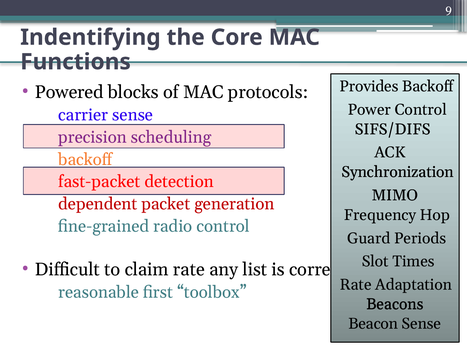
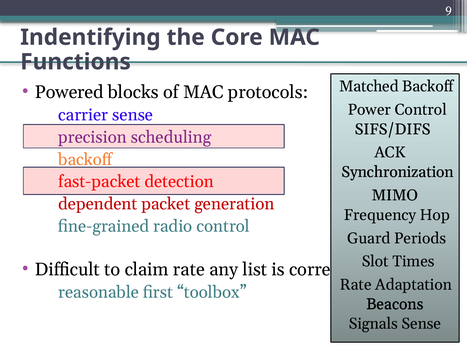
Provides: Provides -> Matched (369, 86)
Beacon: Beacon -> Signals (373, 324)
